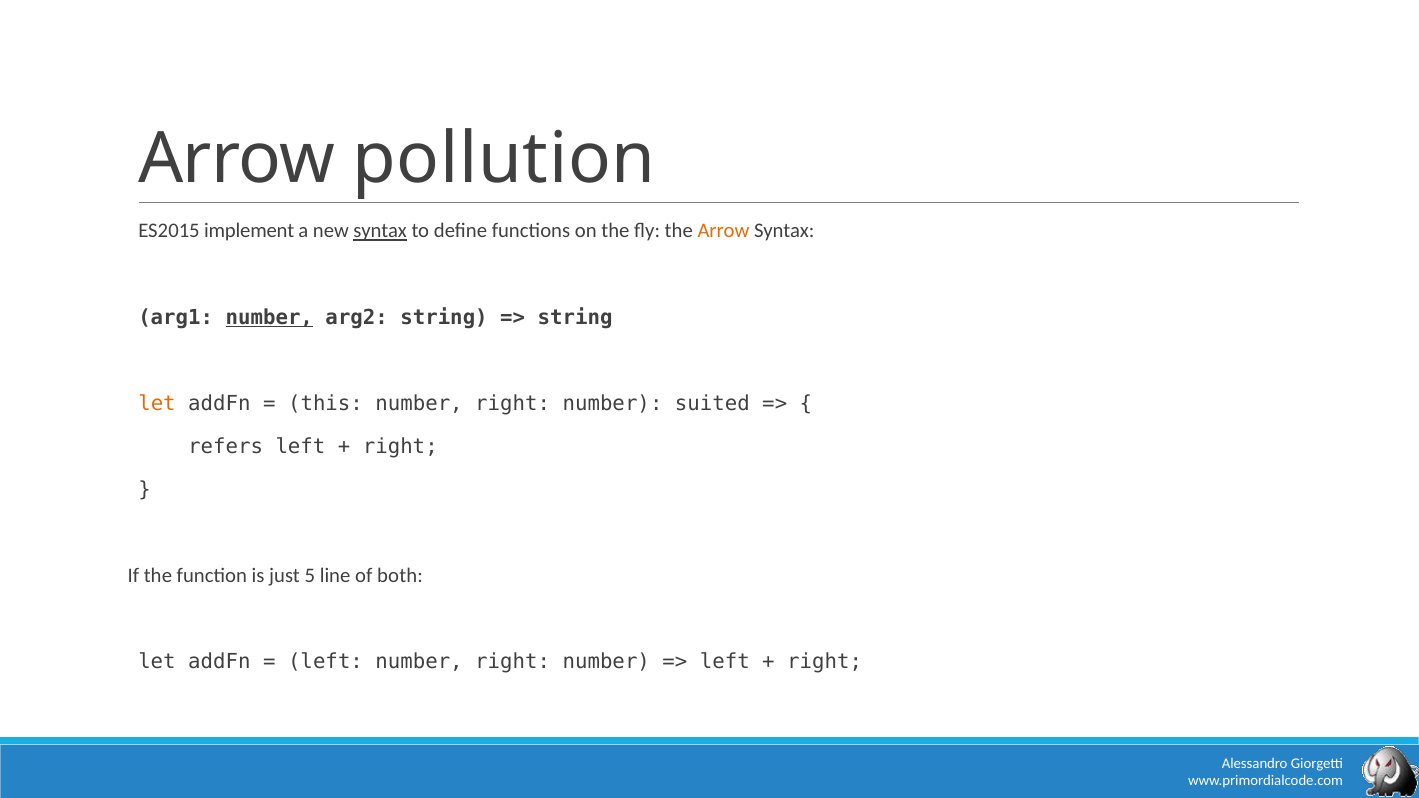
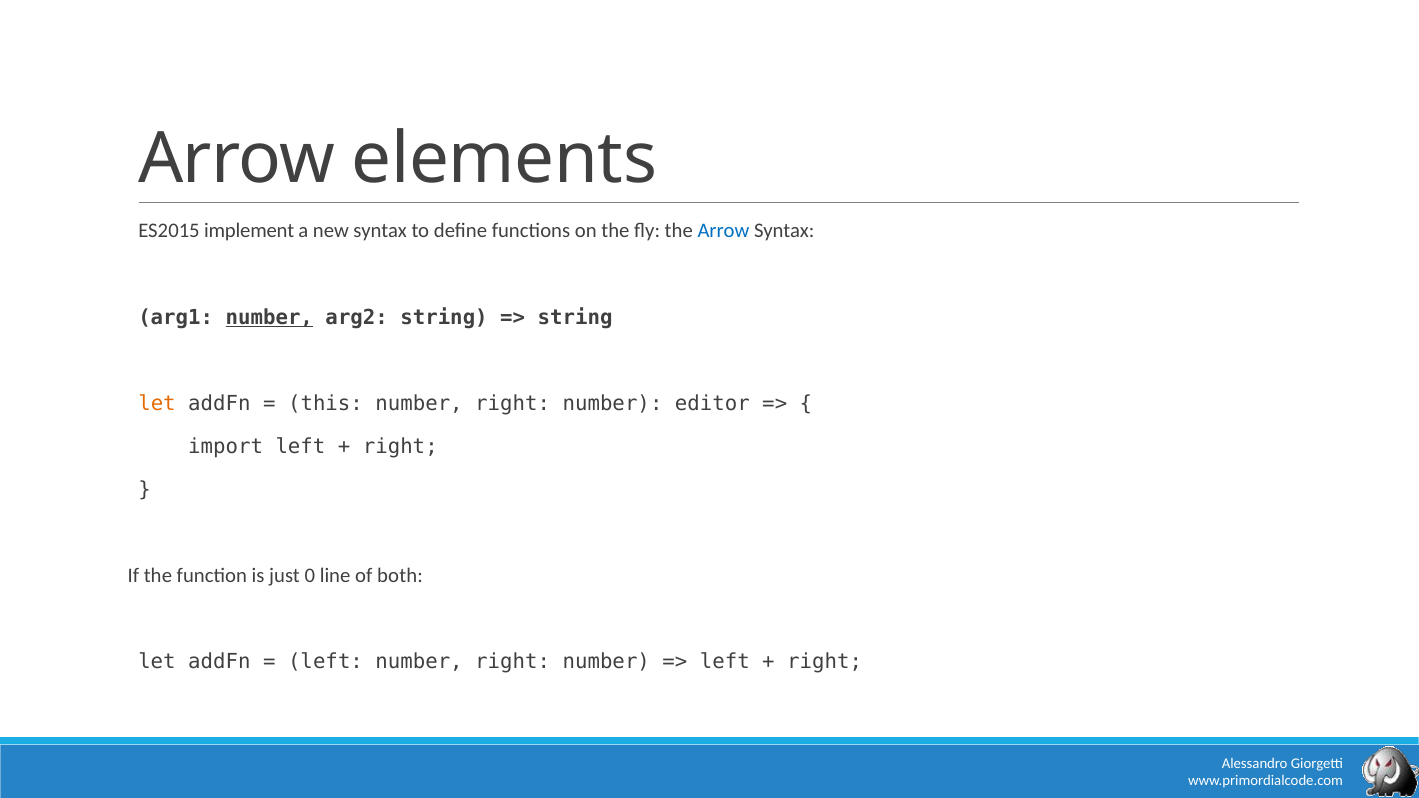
pollution: pollution -> elements (504, 159)
syntax underline: present -> none (380, 231)
Arrow colour: orange -> blue (723, 231)
suited: suited -> editor (712, 403)
refers: refers -> import (226, 446)
5: 5 -> 0 (310, 576)
